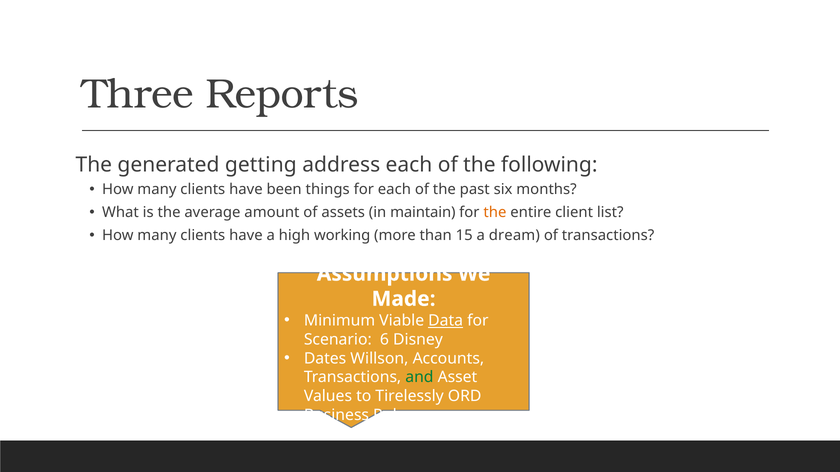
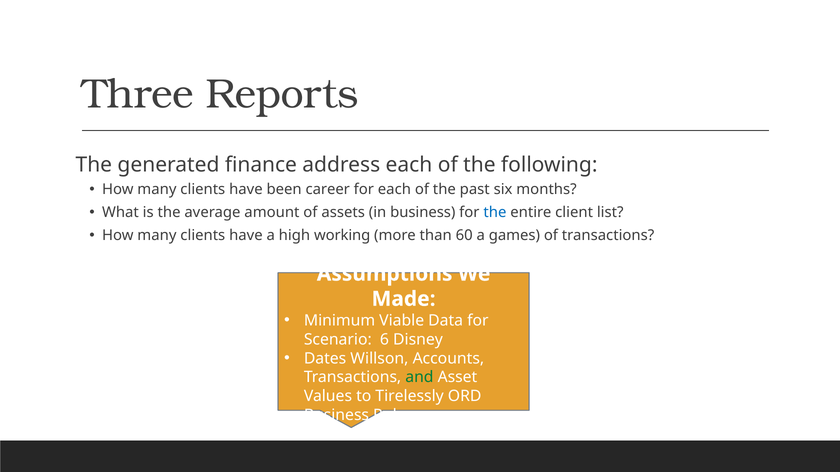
getting: getting -> finance (261, 165)
things: things -> career (328, 190)
in maintain: maintain -> business (423, 213)
the colour: orange -> blue (495, 213)
15: 15 -> 60 (464, 236)
dream: dream -> games (514, 236)
Data underline: present -> none (446, 321)
